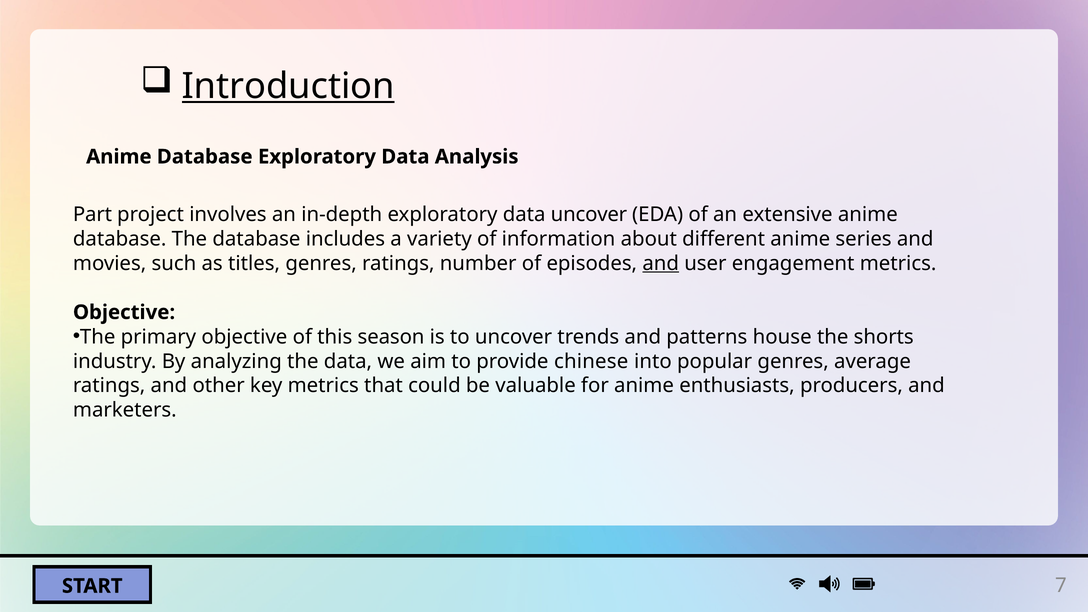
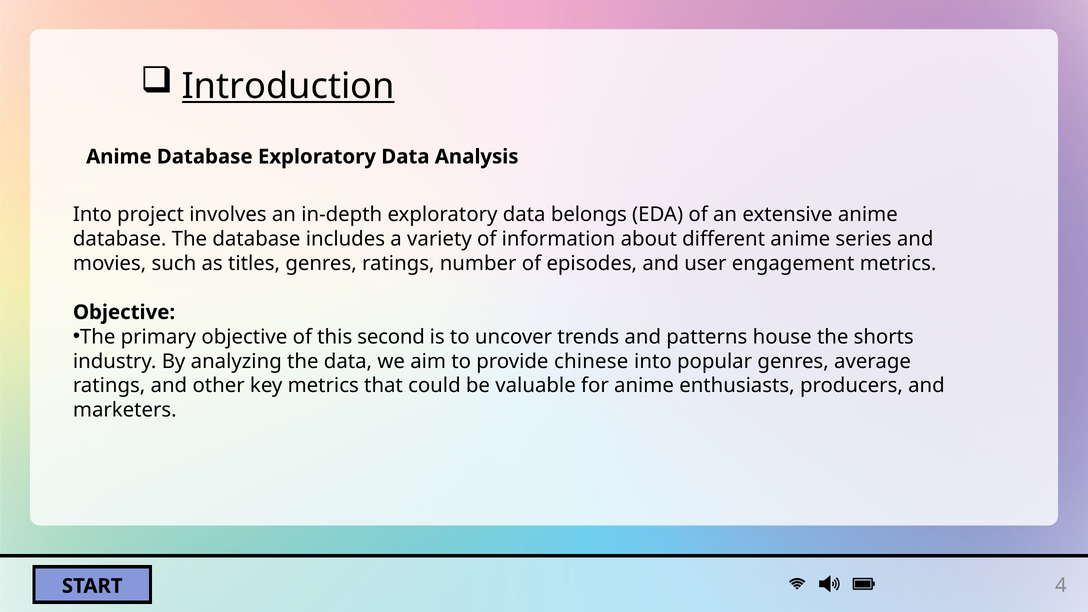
Part: Part -> Into (92, 214)
data uncover: uncover -> belongs (589, 214)
and underline: present -> none (661, 263)
season: season -> second (391, 337)
7: 7 -> 4 (1061, 586)
